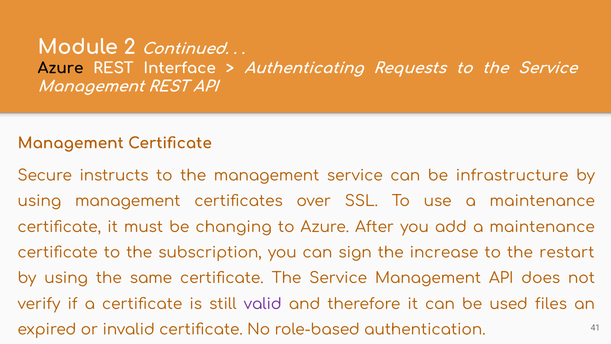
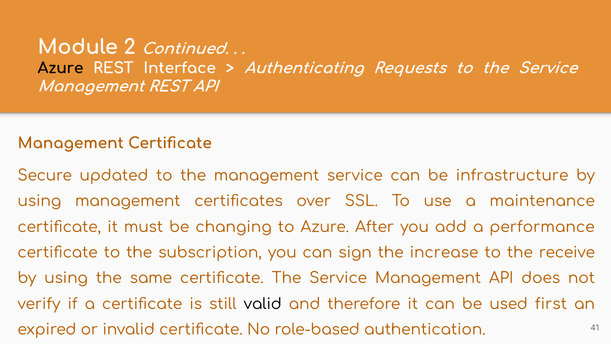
instructs: instructs -> updated (114, 176)
add a maintenance: maintenance -> performance (542, 227)
restart: restart -> receive (567, 252)
valid colour: purple -> black (263, 304)
files: files -> first (551, 304)
